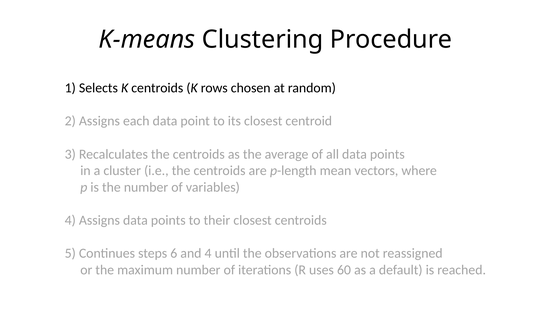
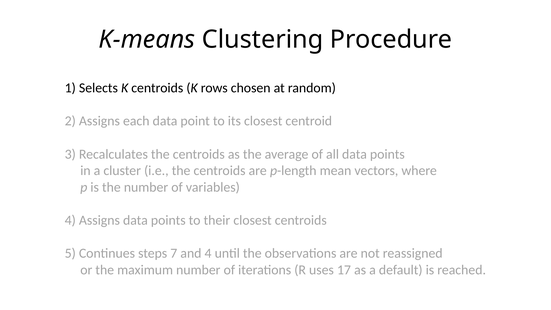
6: 6 -> 7 (174, 253)
60: 60 -> 17 (344, 270)
